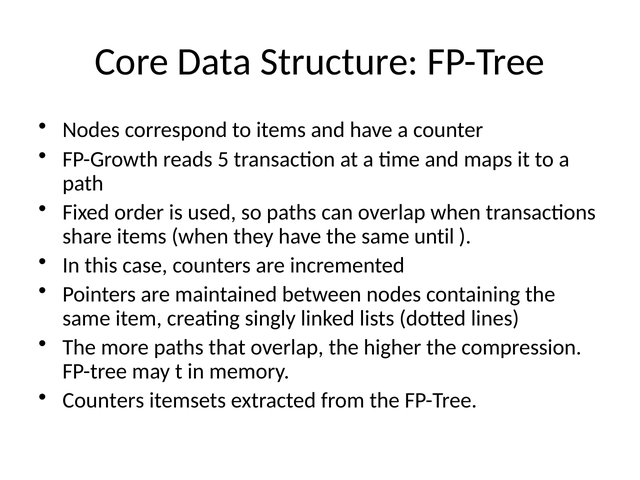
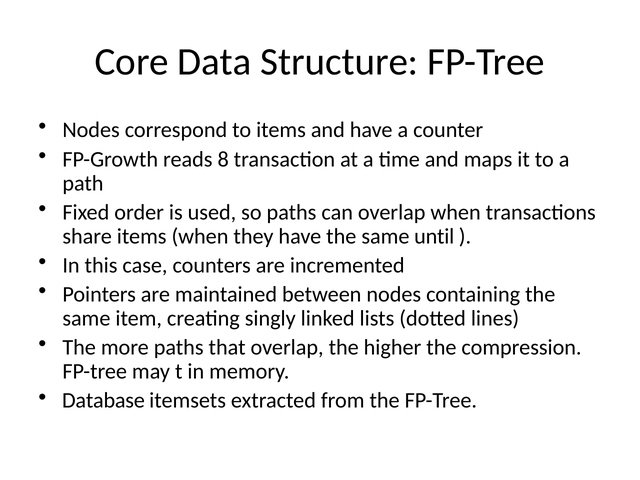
5: 5 -> 8 (223, 159)
Counters: Counters -> Database (103, 401)
